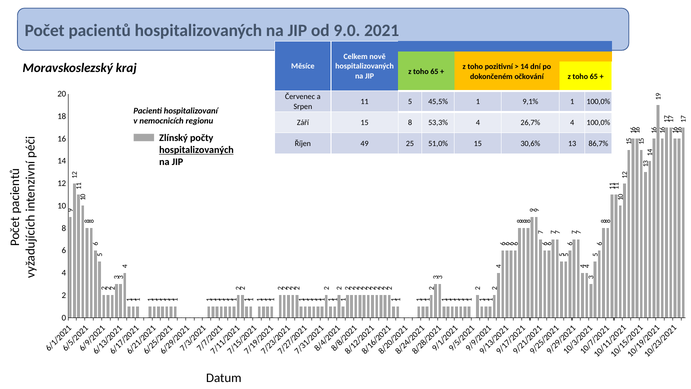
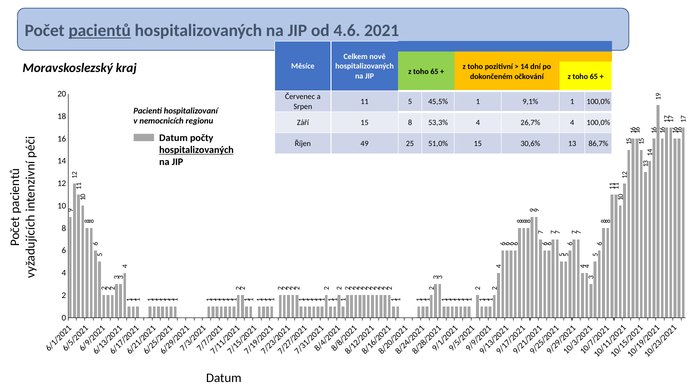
pacientů underline: none -> present (100, 30)
9.0: 9.0 -> 4.6 (347, 30)
Zlínský: Zlínský -> Datum (173, 138)
